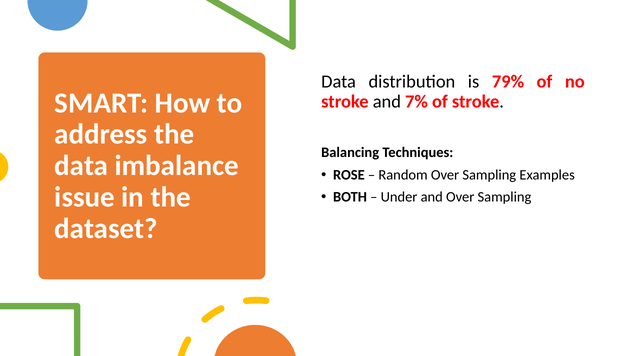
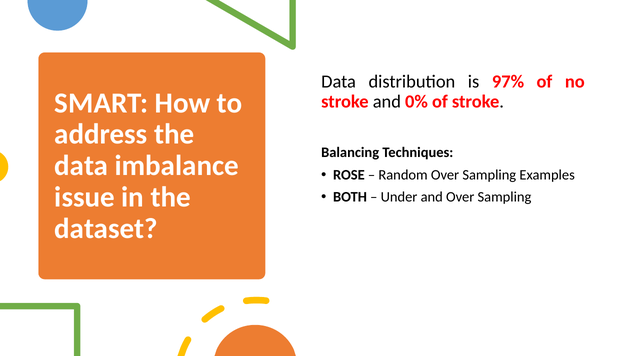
79%: 79% -> 97% (508, 82)
7%: 7% -> 0% (417, 102)
